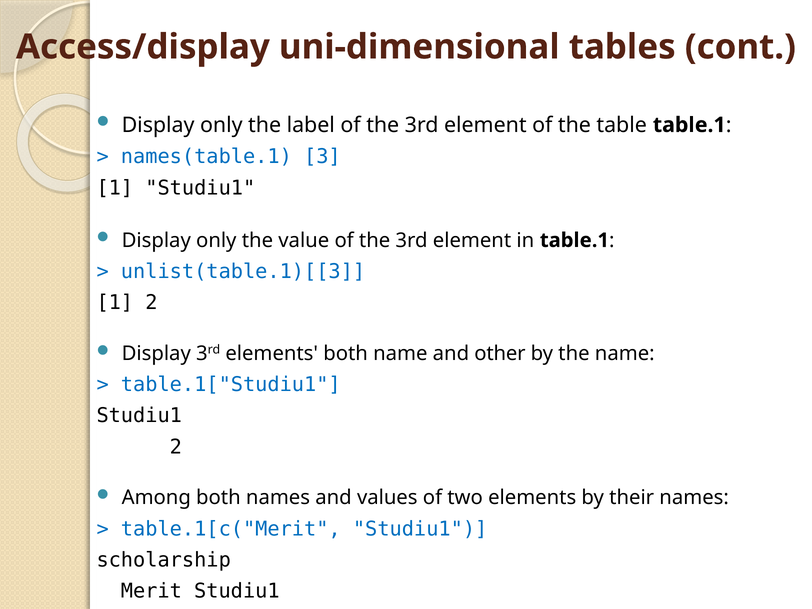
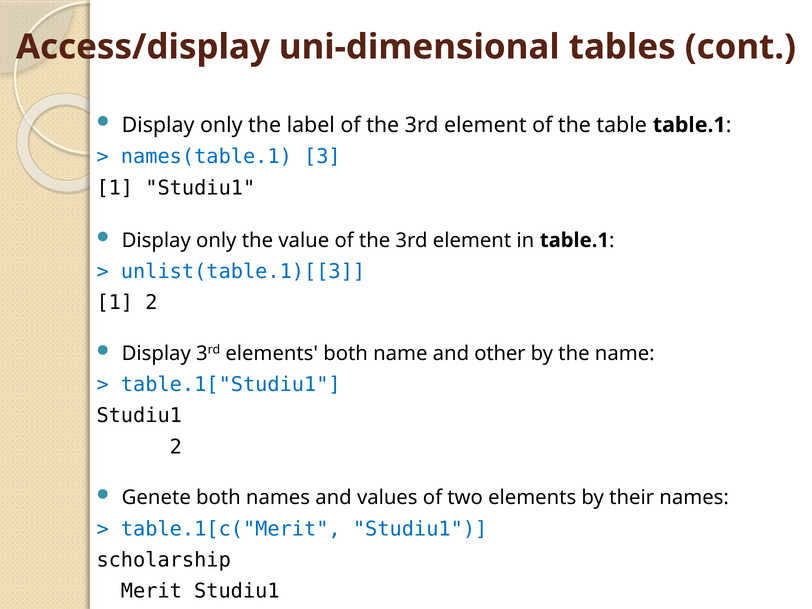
Among: Among -> Genete (156, 498)
